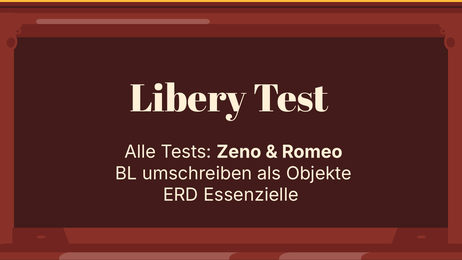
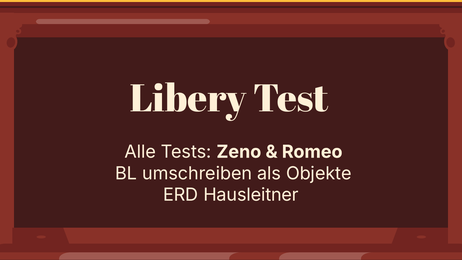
Essenzielle: Essenzielle -> Hausleitner (251, 195)
